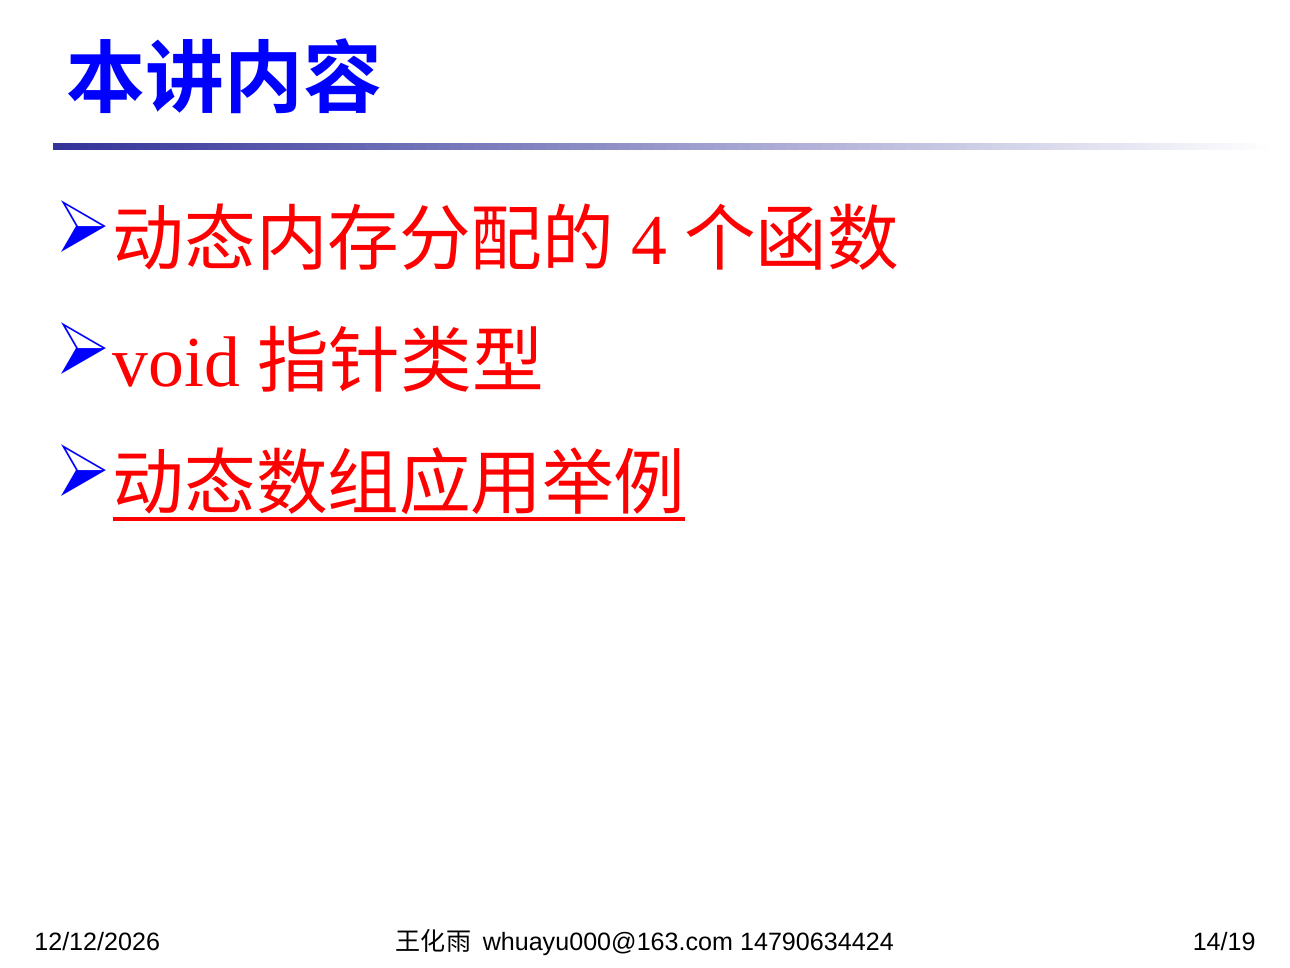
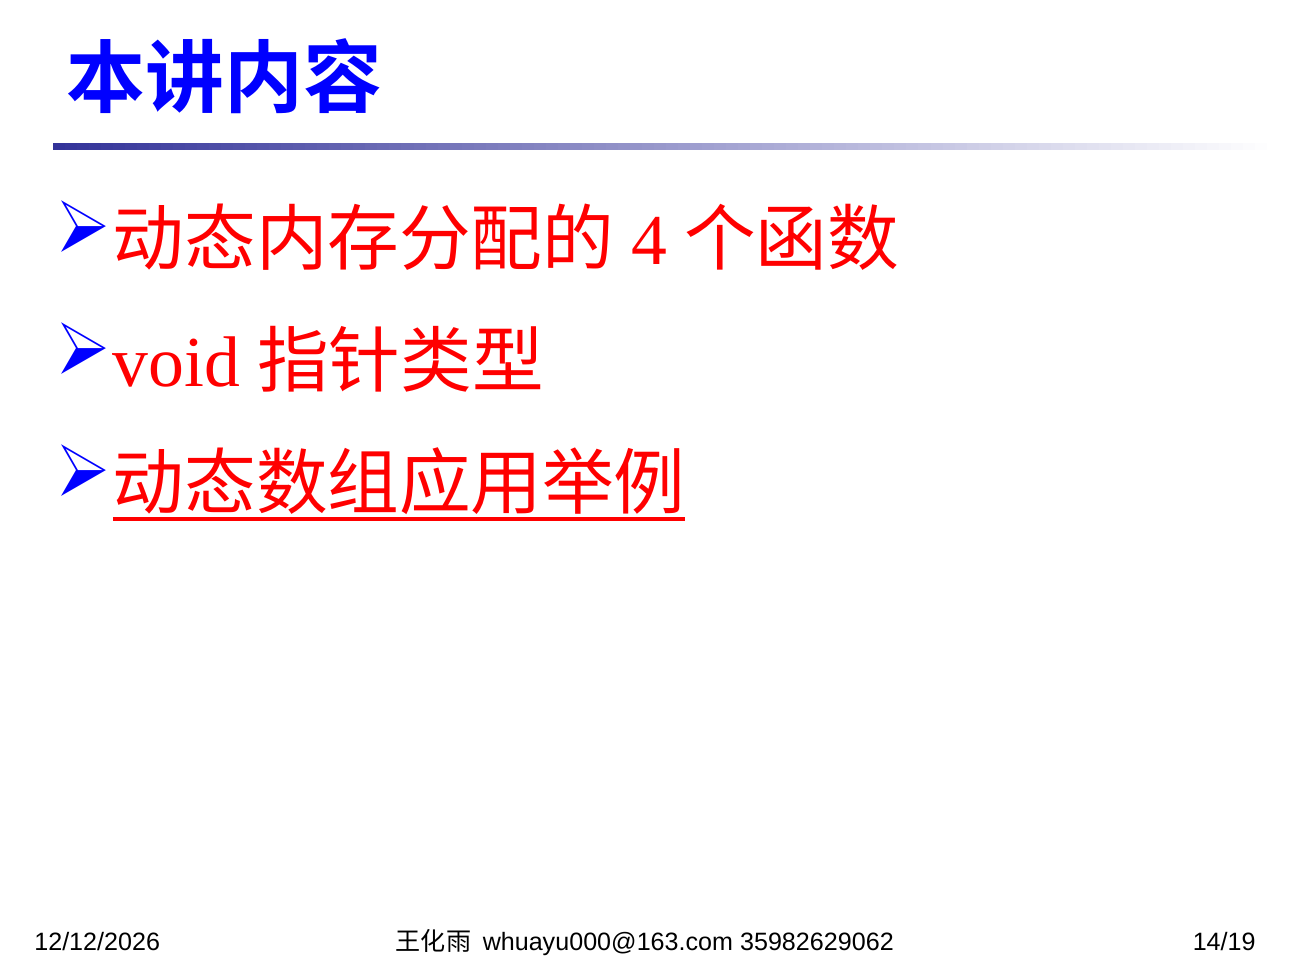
14790634424: 14790634424 -> 35982629062 (817, 942)
